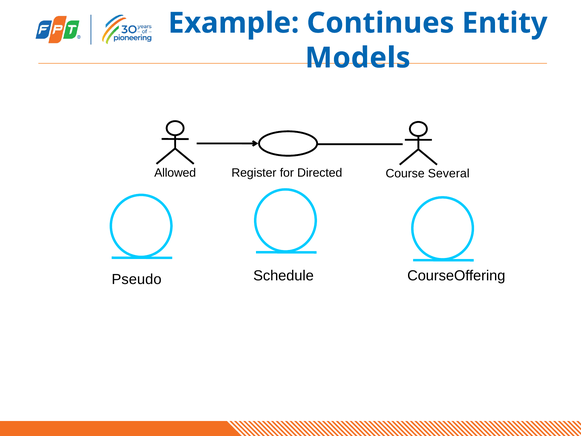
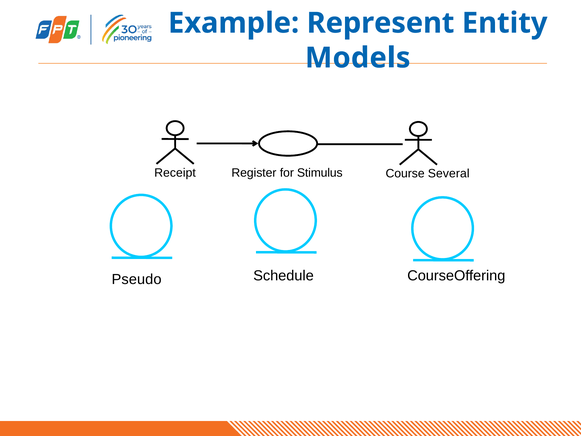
Continues: Continues -> Represent (381, 23)
Allowed: Allowed -> Receipt (175, 173)
Directed: Directed -> Stimulus (320, 173)
